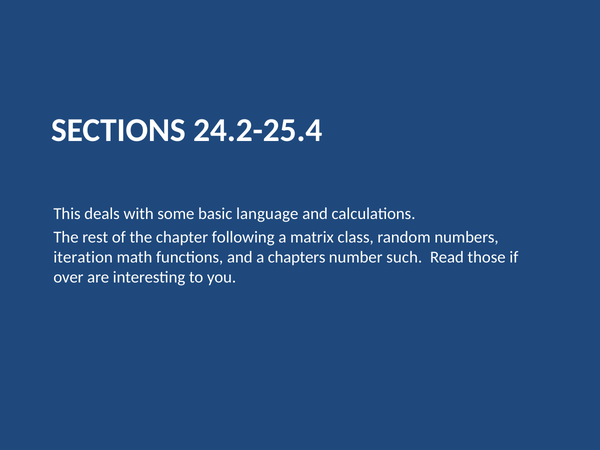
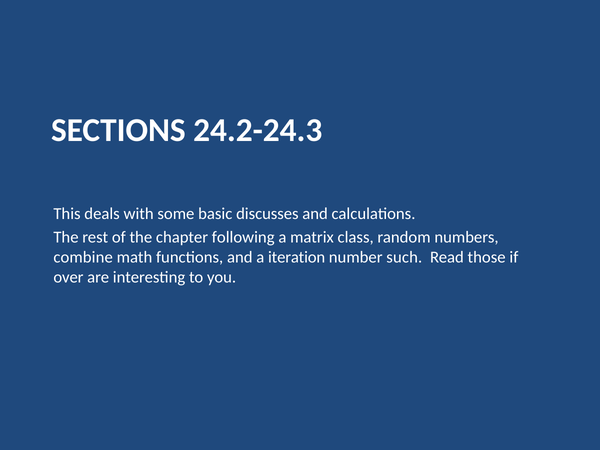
24.2-25.4: 24.2-25.4 -> 24.2-24.3 (258, 130)
language: language -> discusses (267, 214)
iteration: iteration -> combine (83, 257)
chapters: chapters -> iteration (297, 257)
